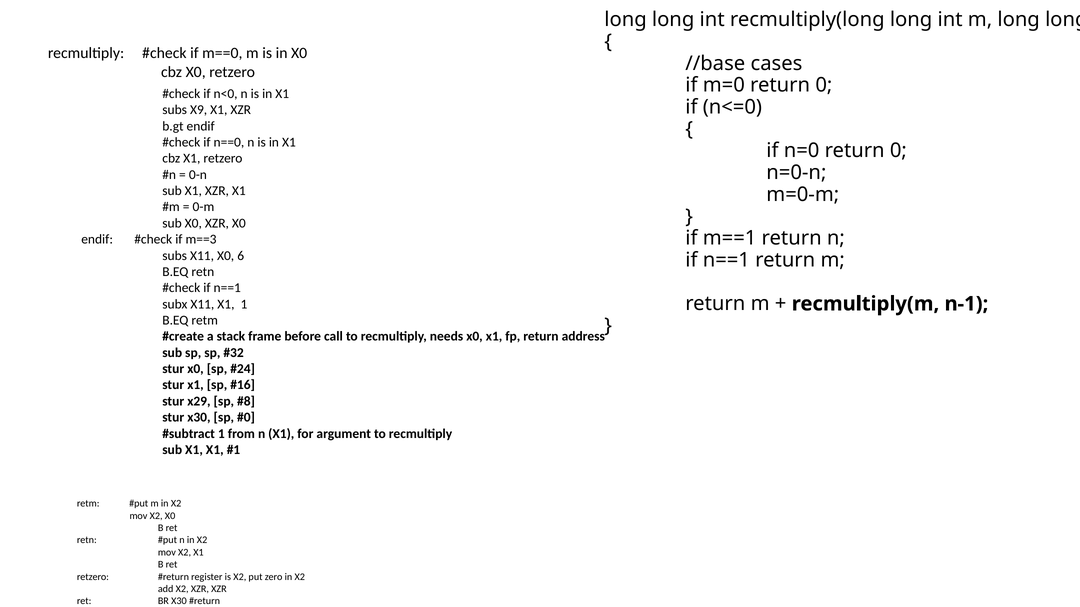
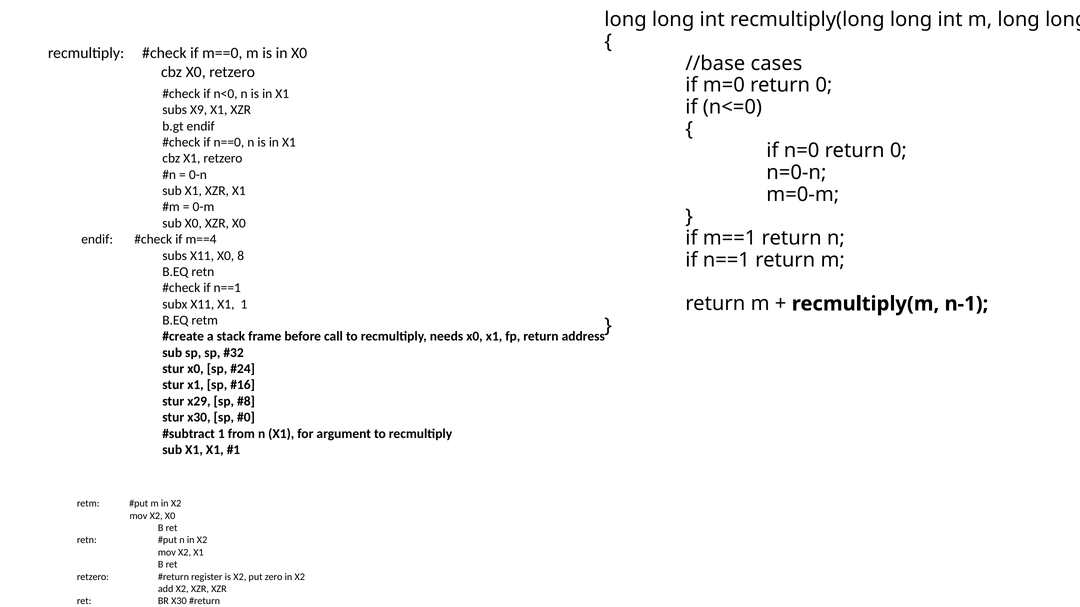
m==3: m==3 -> m==4 (201, 240)
6: 6 -> 8 (241, 256)
